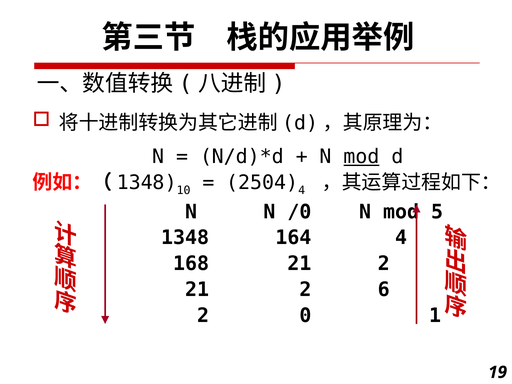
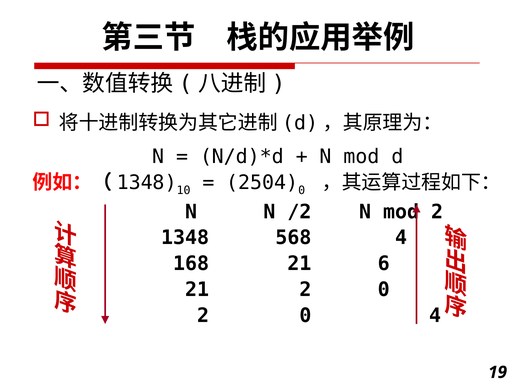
mod underline: present -> none (361, 157)
4: 4 -> 0 (302, 190)
/0: /0 -> /2 (299, 212)
mod 5: 5 -> 2 (437, 212)
164: 164 -> 568 (294, 238)
168 21 2: 2 -> 6 (384, 264)
21 2 6: 6 -> 0 (384, 290)
0 1: 1 -> 4 (435, 315)
